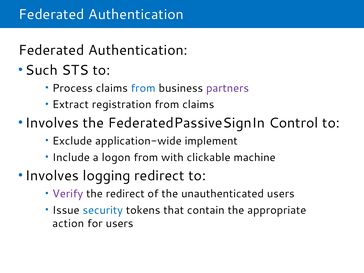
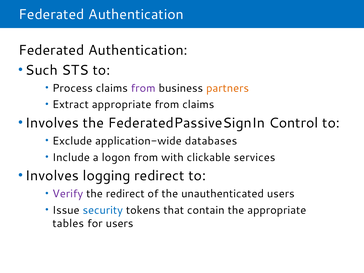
from colour: blue -> purple (143, 88)
partners colour: purple -> orange (228, 88)
Extract registration: registration -> appropriate (122, 105)
implement: implement -> databases (211, 141)
machine: machine -> services (255, 157)
action: action -> tables (68, 223)
